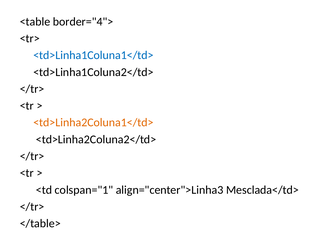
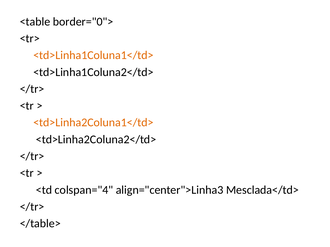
border="4">: border="4"> -> border="0"> (83, 22)
<td>Linha1Coluna1</td> colour: blue -> orange (93, 55)
colspan="1: colspan="1 -> colspan="4 (84, 190)
